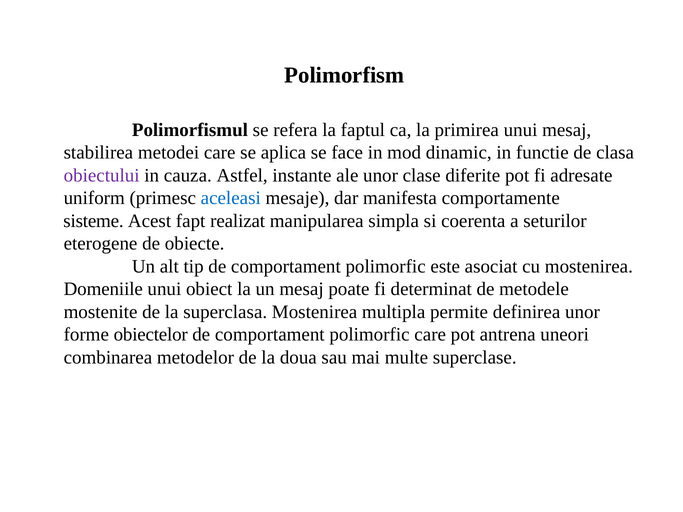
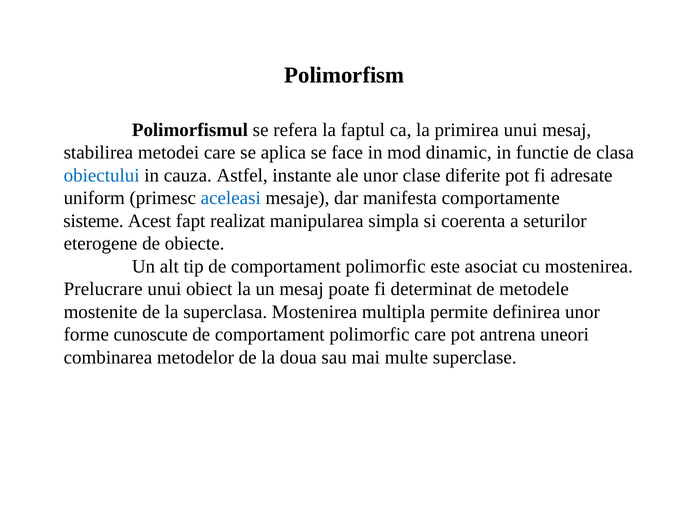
obiectului colour: purple -> blue (102, 175)
Domeniile: Domeniile -> Prelucrare (103, 289)
obiectelor: obiectelor -> cunoscute (151, 335)
